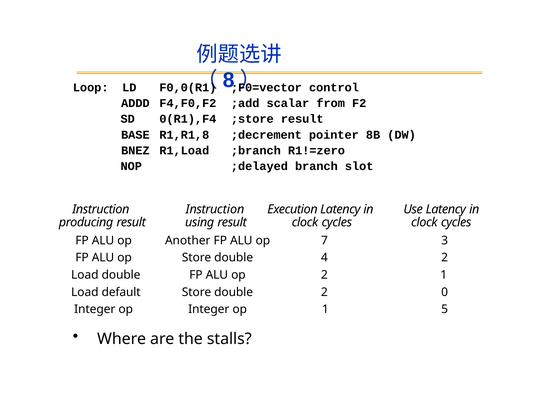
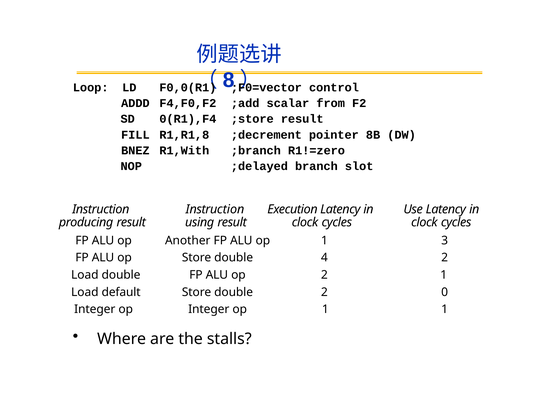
BASE: BASE -> FILL (135, 135)
R1,Load: R1,Load -> R1,With (184, 150)
ALU op 7: 7 -> 1 (324, 240)
1 5: 5 -> 1 (445, 309)
